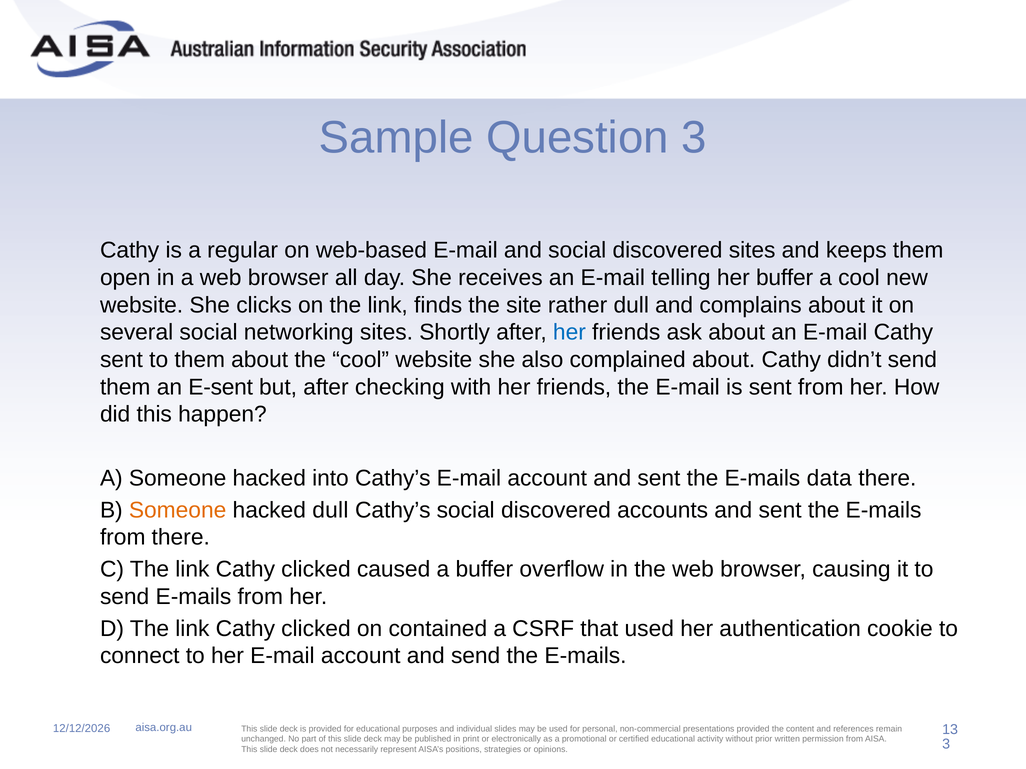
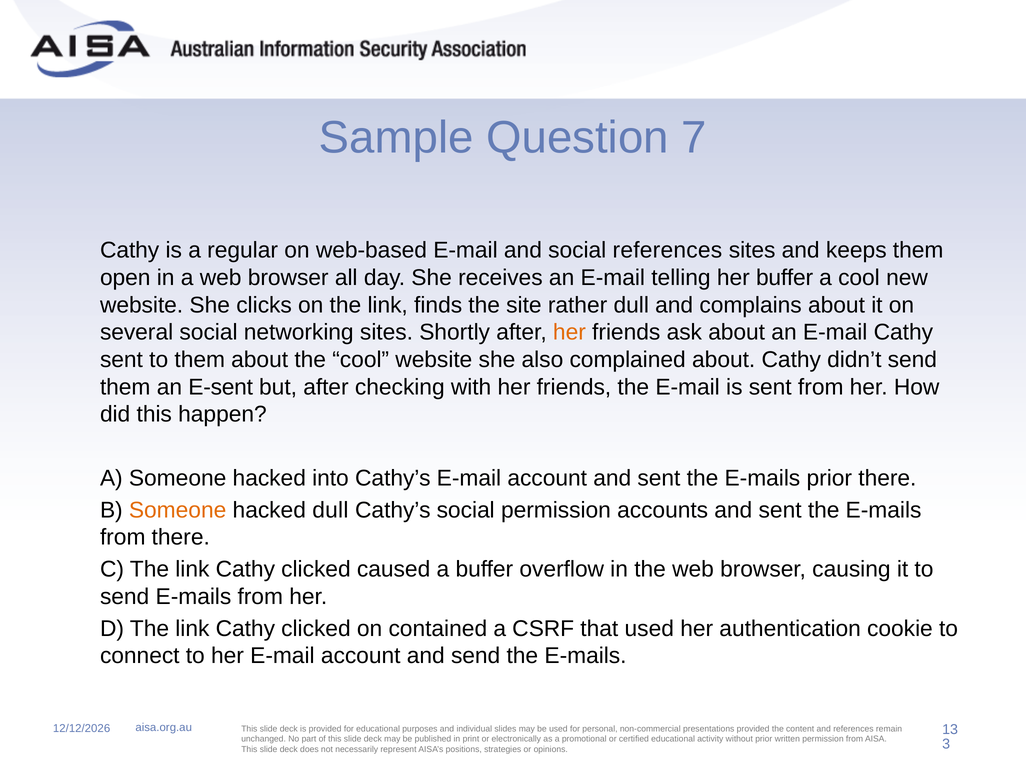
Question 3: 3 -> 7 (694, 138)
and social discovered: discovered -> references (667, 251)
her colour: blue -> orange (569, 333)
E-mails data: data -> prior (829, 478)
Cathy’s social discovered: discovered -> permission (556, 510)
